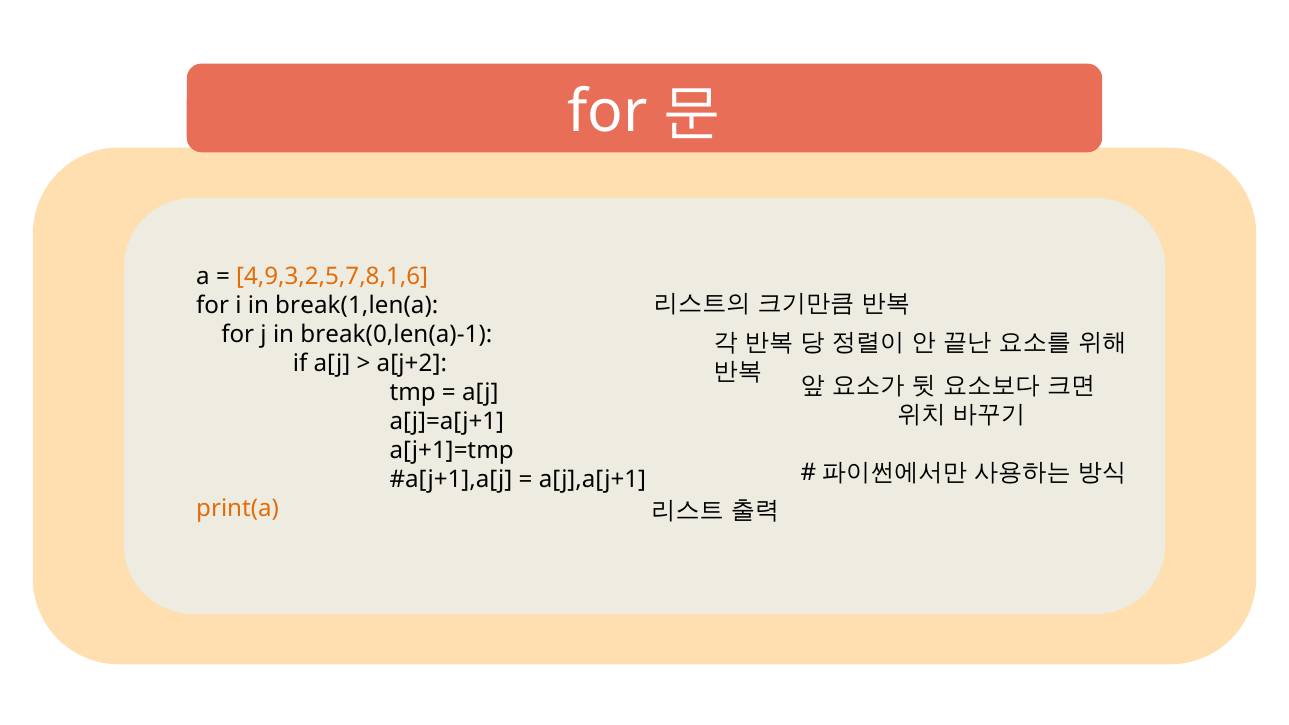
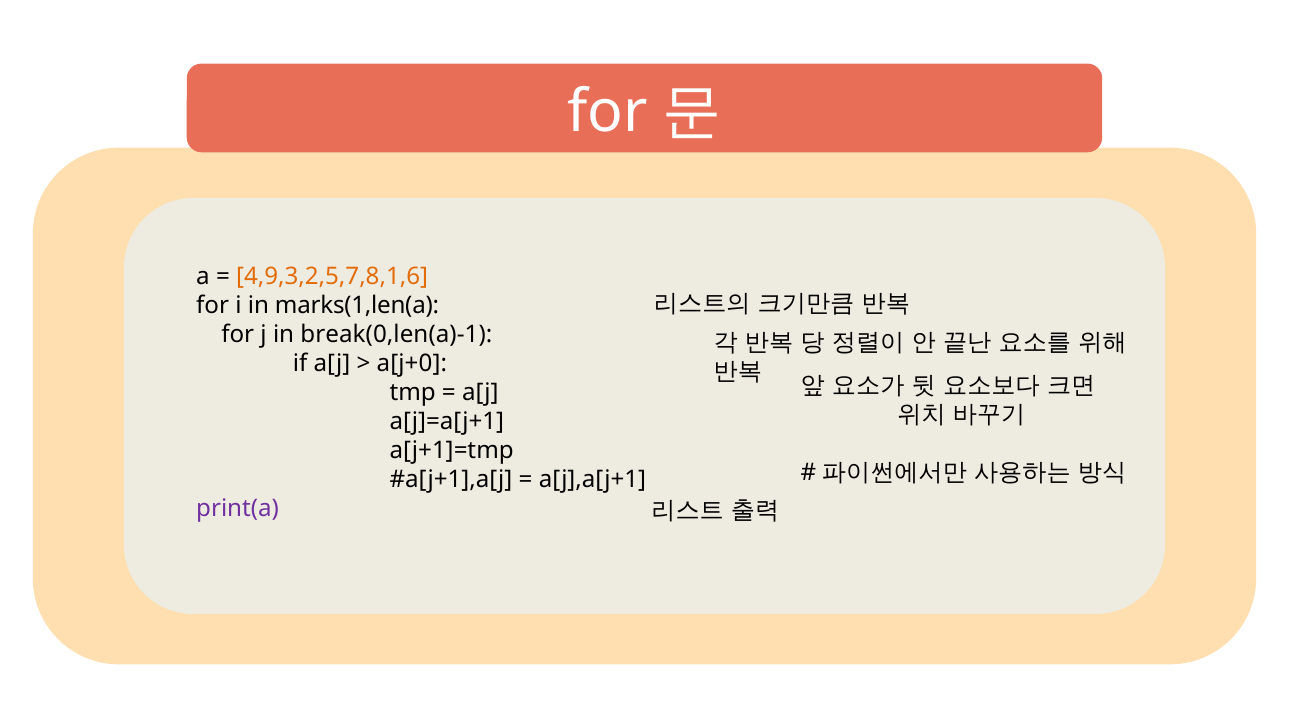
break(1,len(a: break(1,len(a -> marks(1,len(a (357, 306)
a[j+2: a[j+2 -> a[j+0 (412, 364)
print(a colour: orange -> purple (238, 509)
